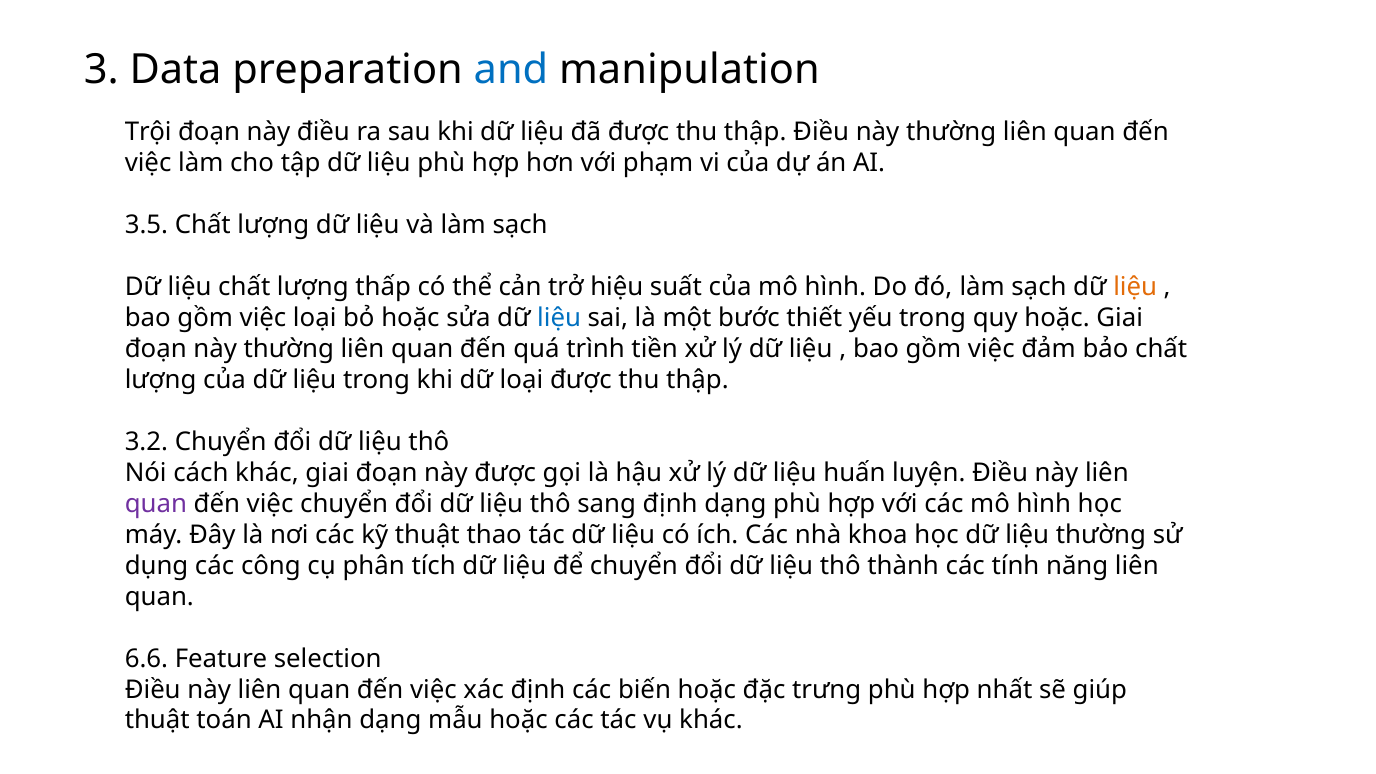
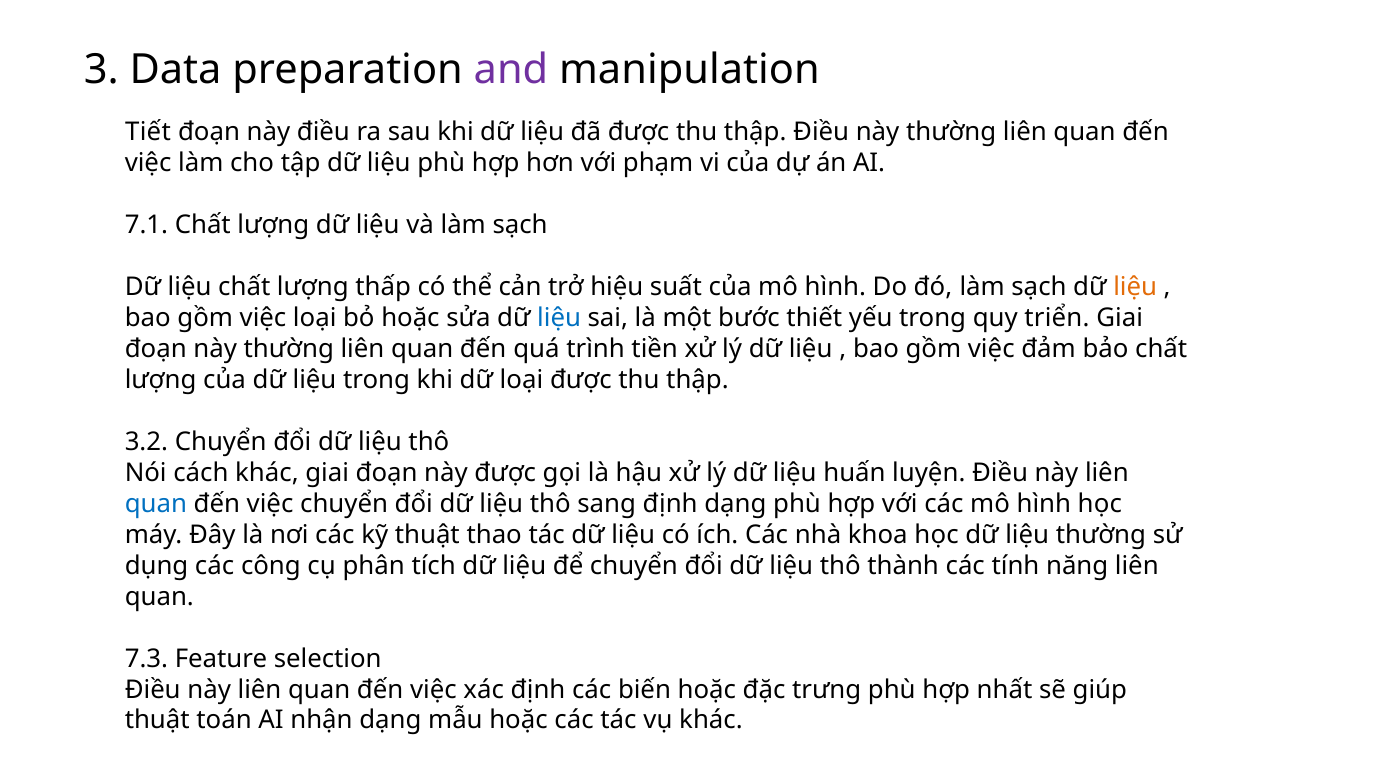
and colour: blue -> purple (511, 70)
Trội: Trội -> Tiết (148, 132)
3.5: 3.5 -> 7.1 (146, 225)
quy hoặc: hoặc -> triển (1057, 318)
quan colour: purple -> blue (156, 504)
6.6: 6.6 -> 7.3 (146, 659)
